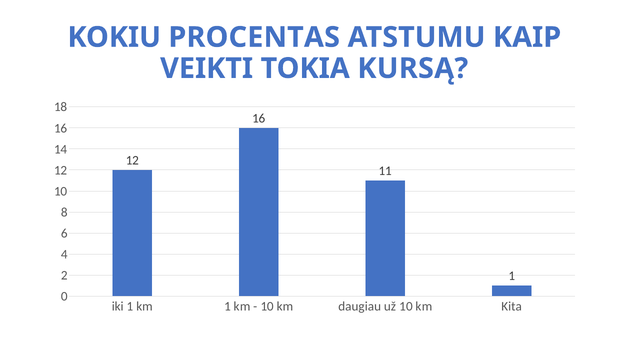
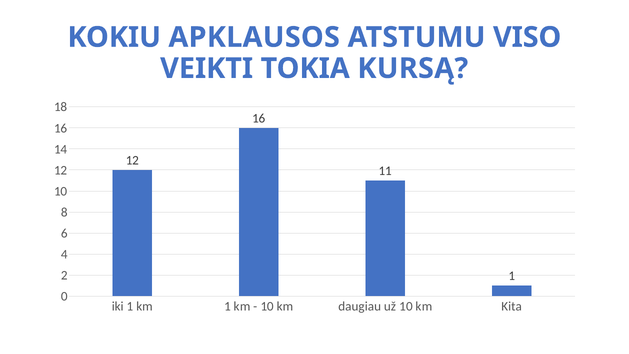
PROCENTAS: PROCENTAS -> APKLAUSOS (254, 37)
KAIP: KAIP -> VISO (527, 37)
